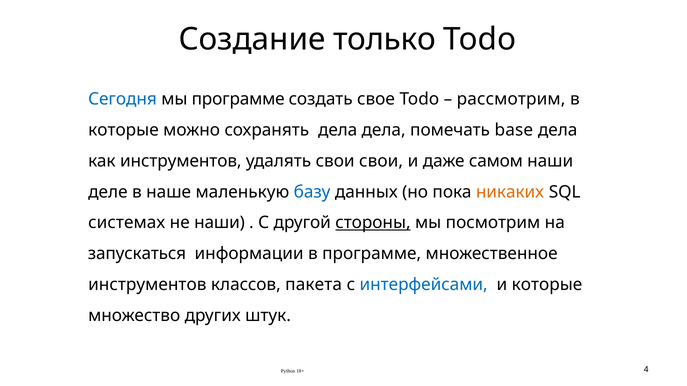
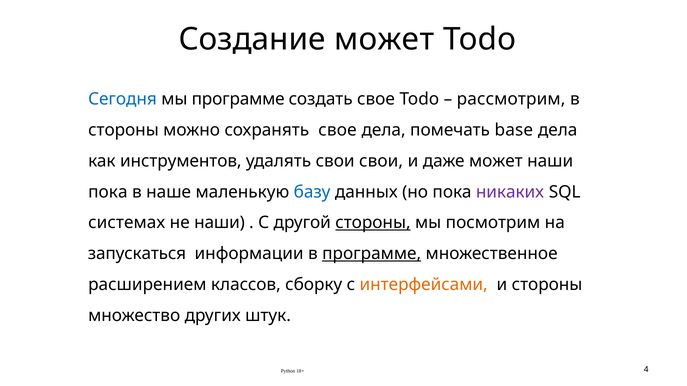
Создание только: только -> может (384, 40)
которые: которые -> стороны (123, 130)
сохранять дела: дела -> свое (338, 130)
даже самом: самом -> может (496, 161)
деле: деле -> пока (108, 192)
никаких colour: orange -> purple (510, 192)
программе underline: none -> present (372, 254)
инструментов: инструментов -> расширением (147, 285)
пакета: пакета -> сборку (314, 285)
интерфейсами colour: blue -> orange (424, 285)
и которые: которые -> стороны (547, 285)
